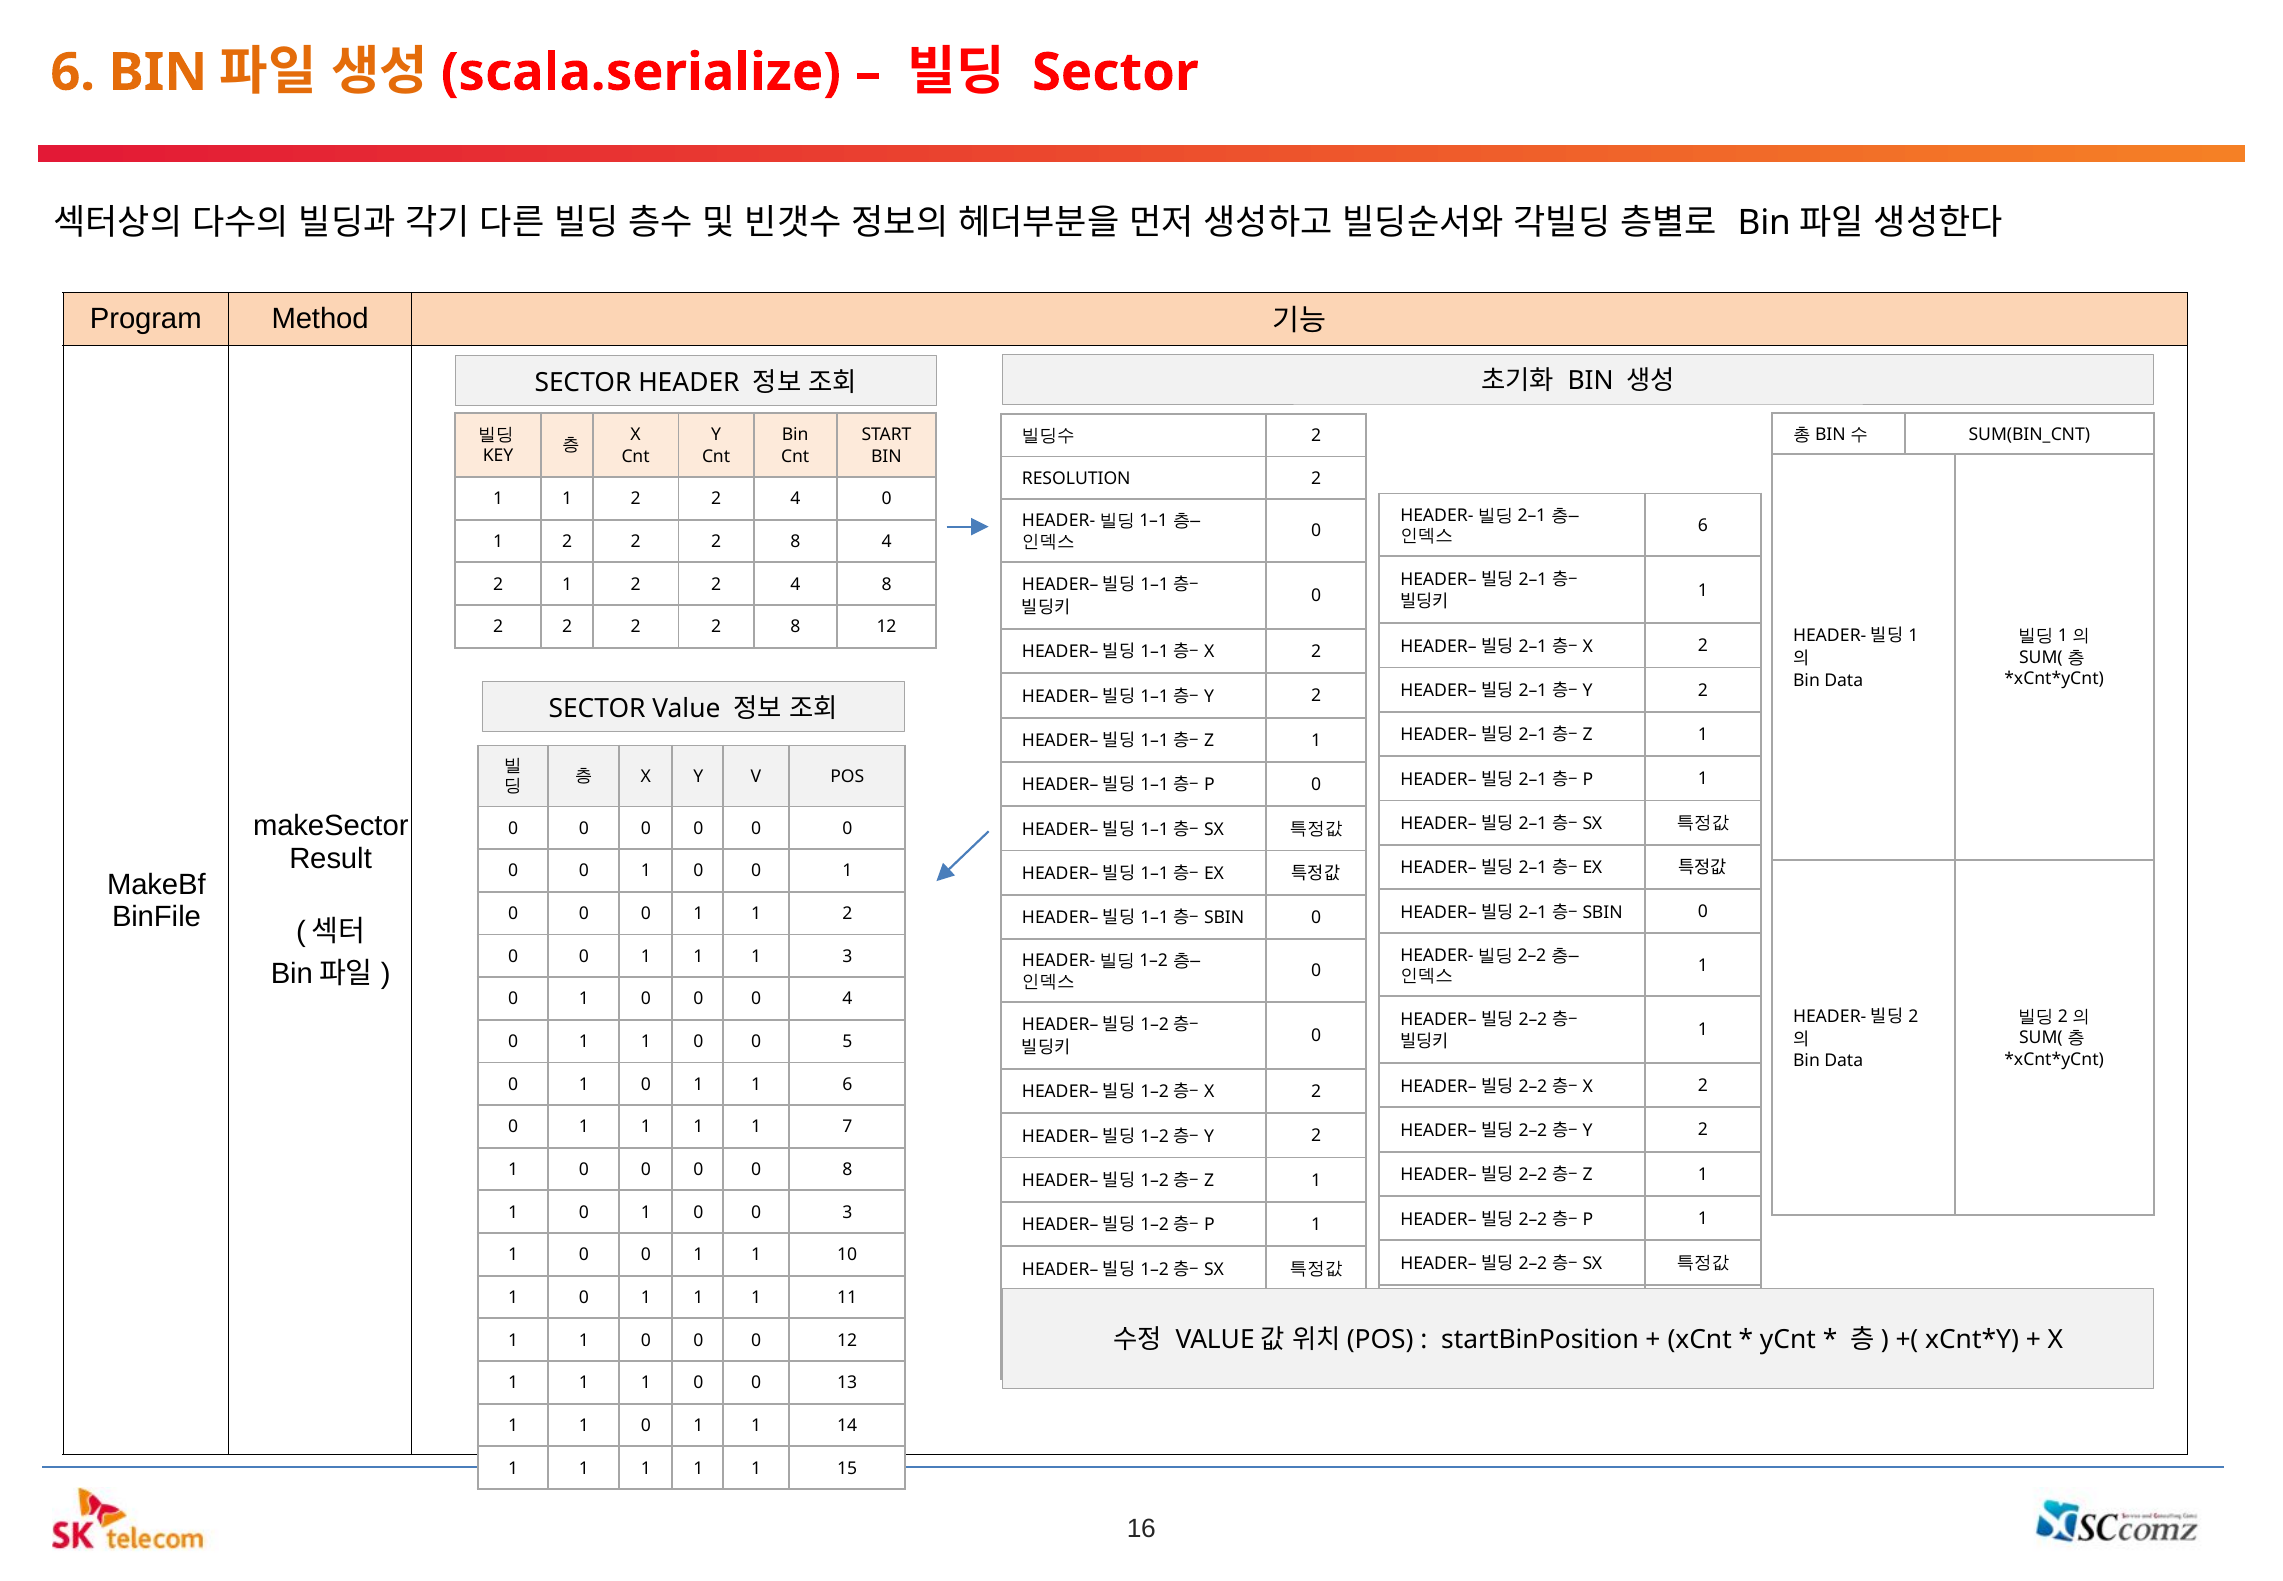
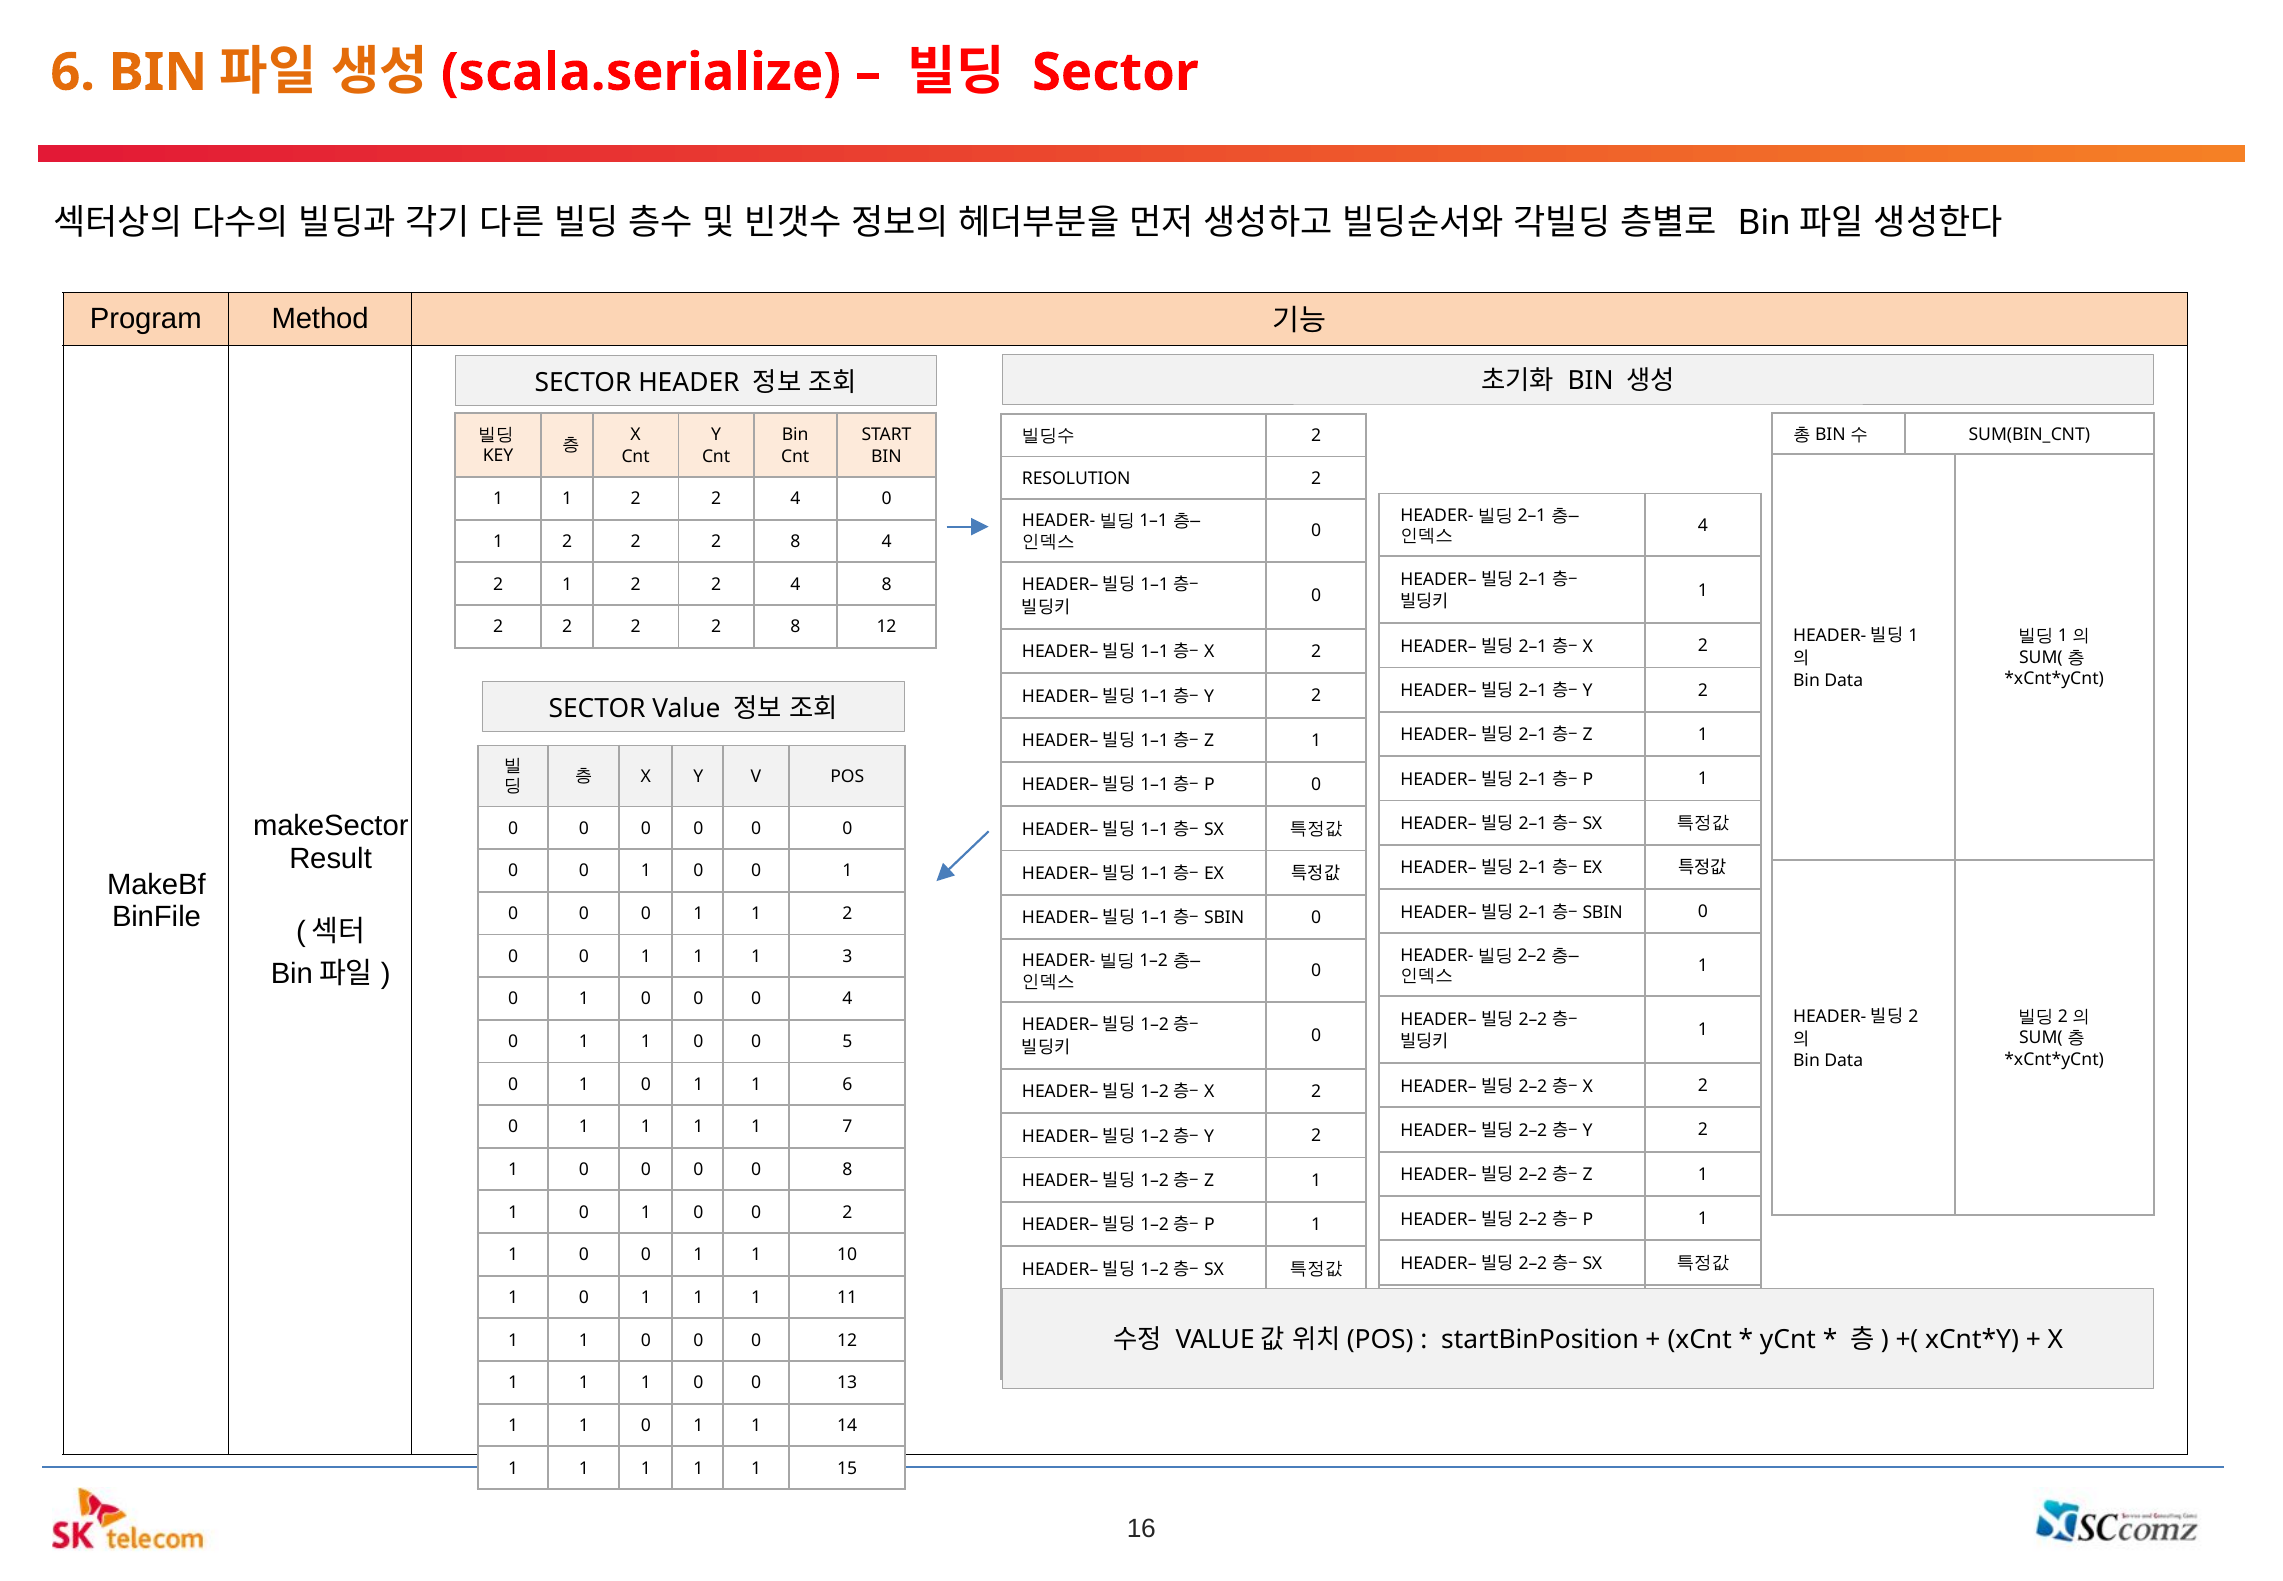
6: 6 -> 4 (1703, 525)
0 3: 3 -> 2 (847, 1212)
